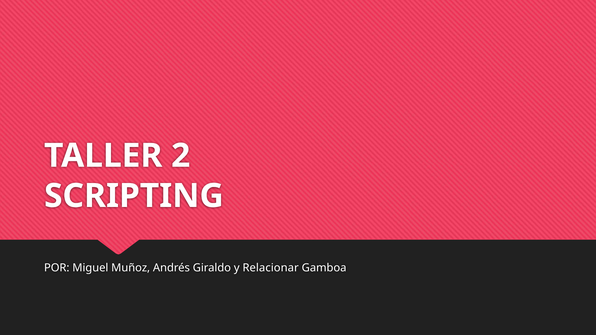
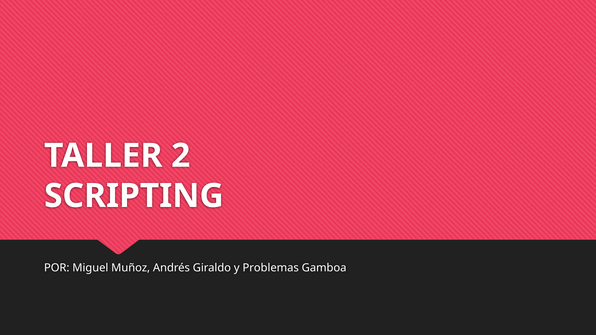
Relacionar: Relacionar -> Problemas (271, 268)
